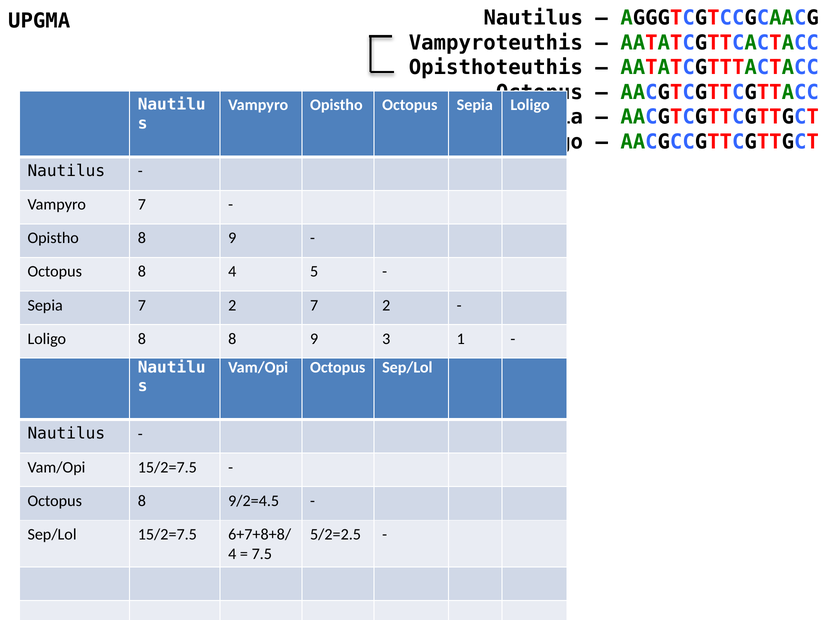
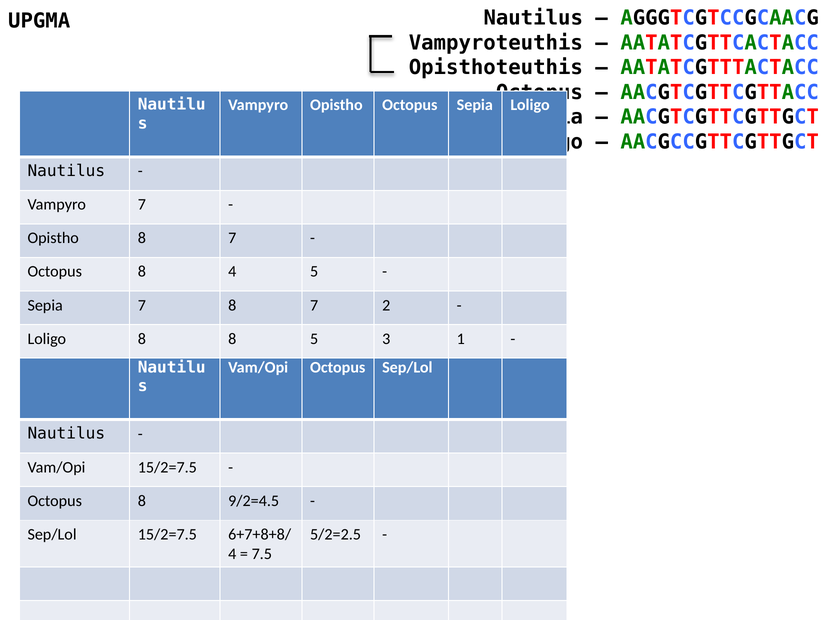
Opistho 8 9: 9 -> 7 (232, 238)
Sepia 7 2: 2 -> 8 (232, 305)
8 8 9: 9 -> 5 (314, 339)
